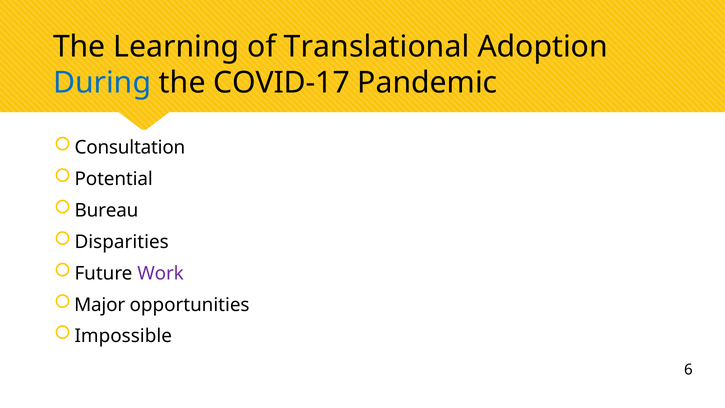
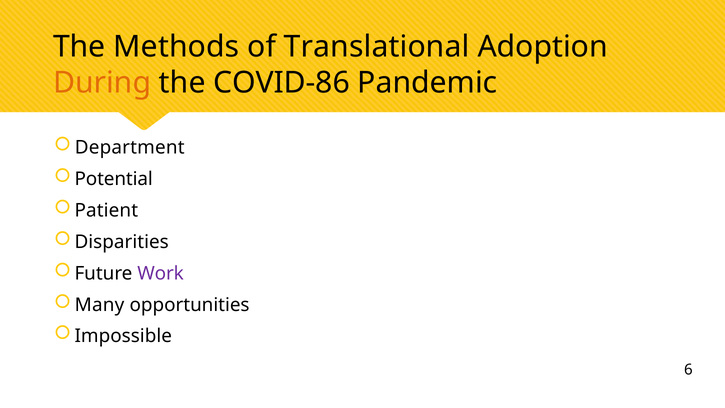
Learning: Learning -> Methods (176, 47)
During colour: blue -> orange (102, 83)
COVID-17: COVID-17 -> COVID-86 (282, 83)
Consultation: Consultation -> Department (130, 147)
Bureau: Bureau -> Patient (106, 210)
Major: Major -> Many (99, 305)
